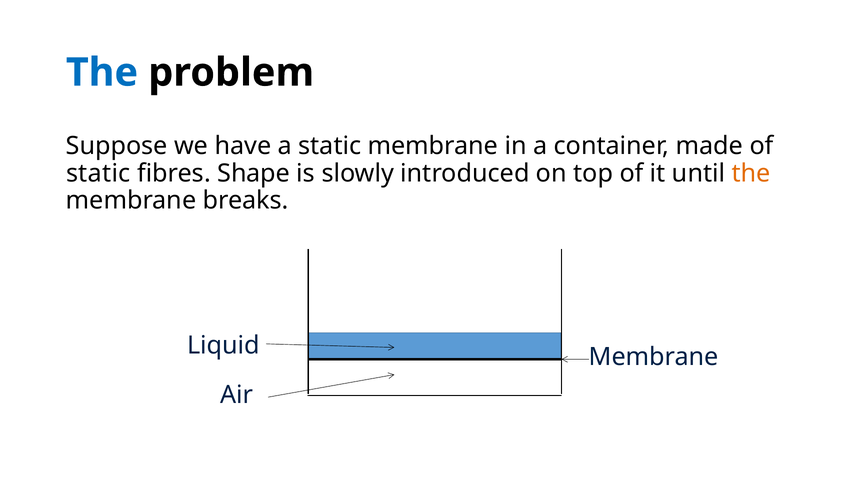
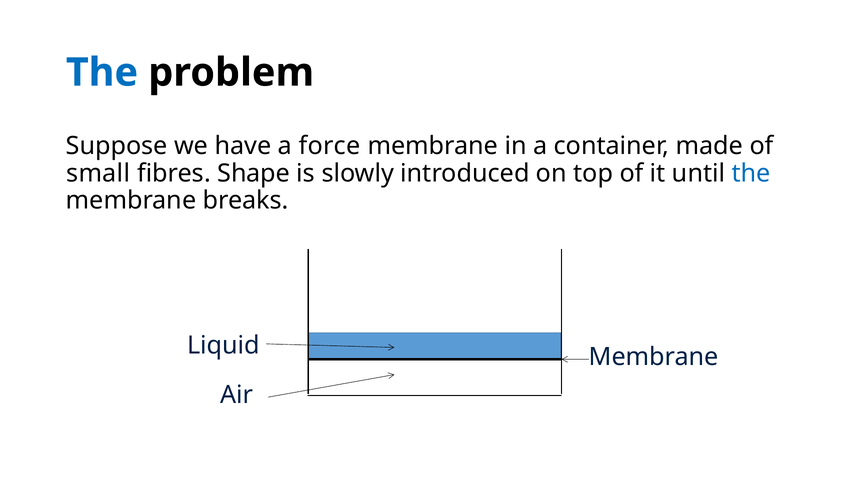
a static: static -> force (330, 146)
static: static -> small (98, 173)
the colour: orange -> blue (751, 173)
